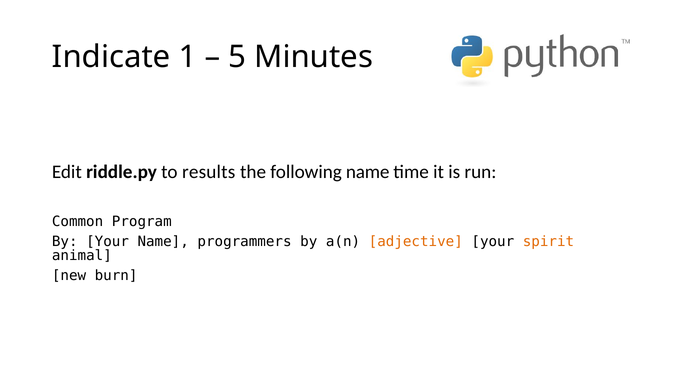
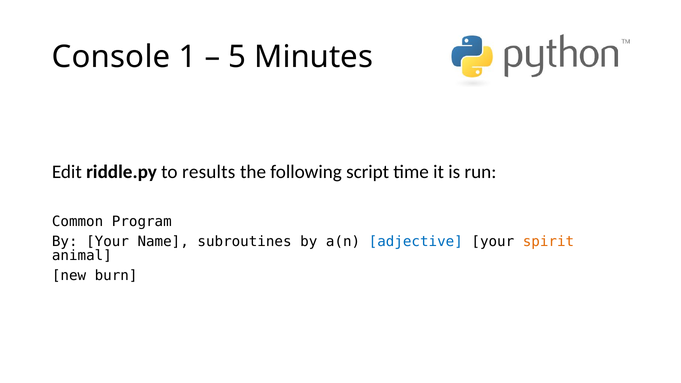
Indicate: Indicate -> Console (111, 57)
following name: name -> script (368, 172)
programmers: programmers -> subroutines (245, 242)
adjective colour: orange -> blue (416, 242)
